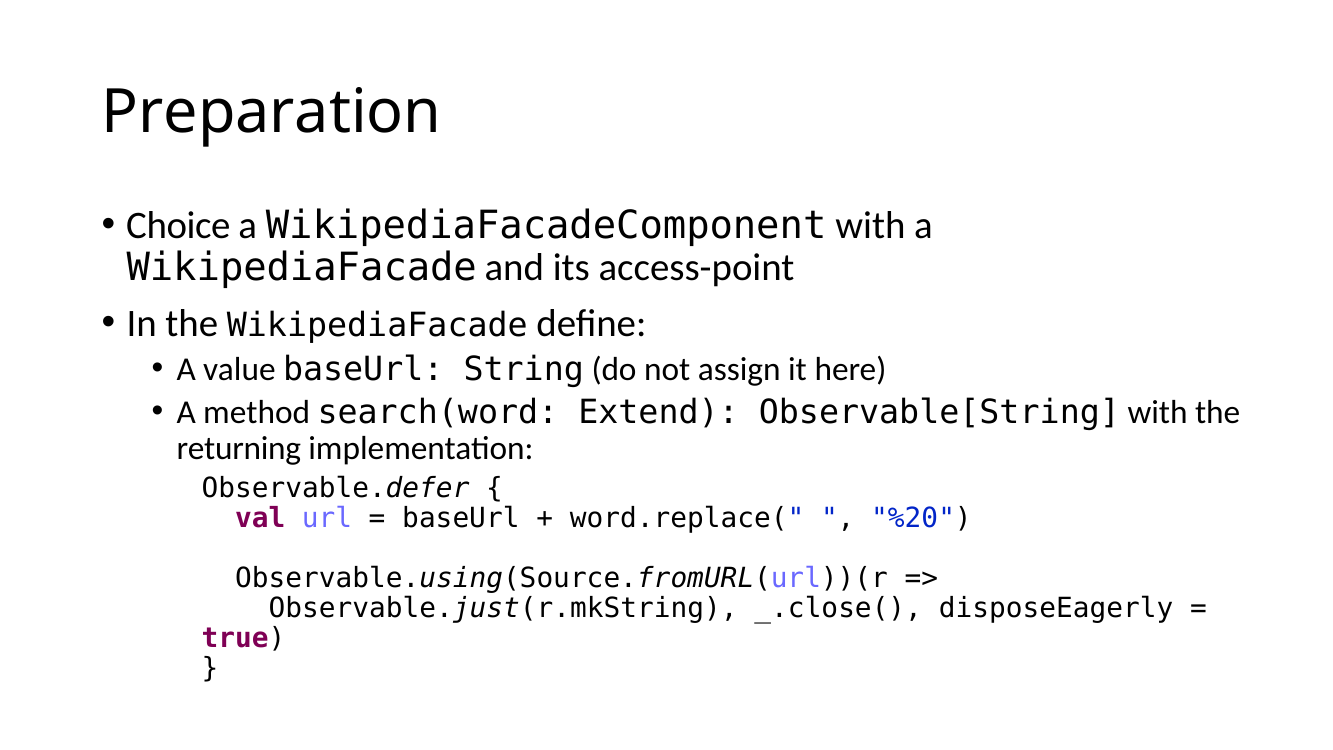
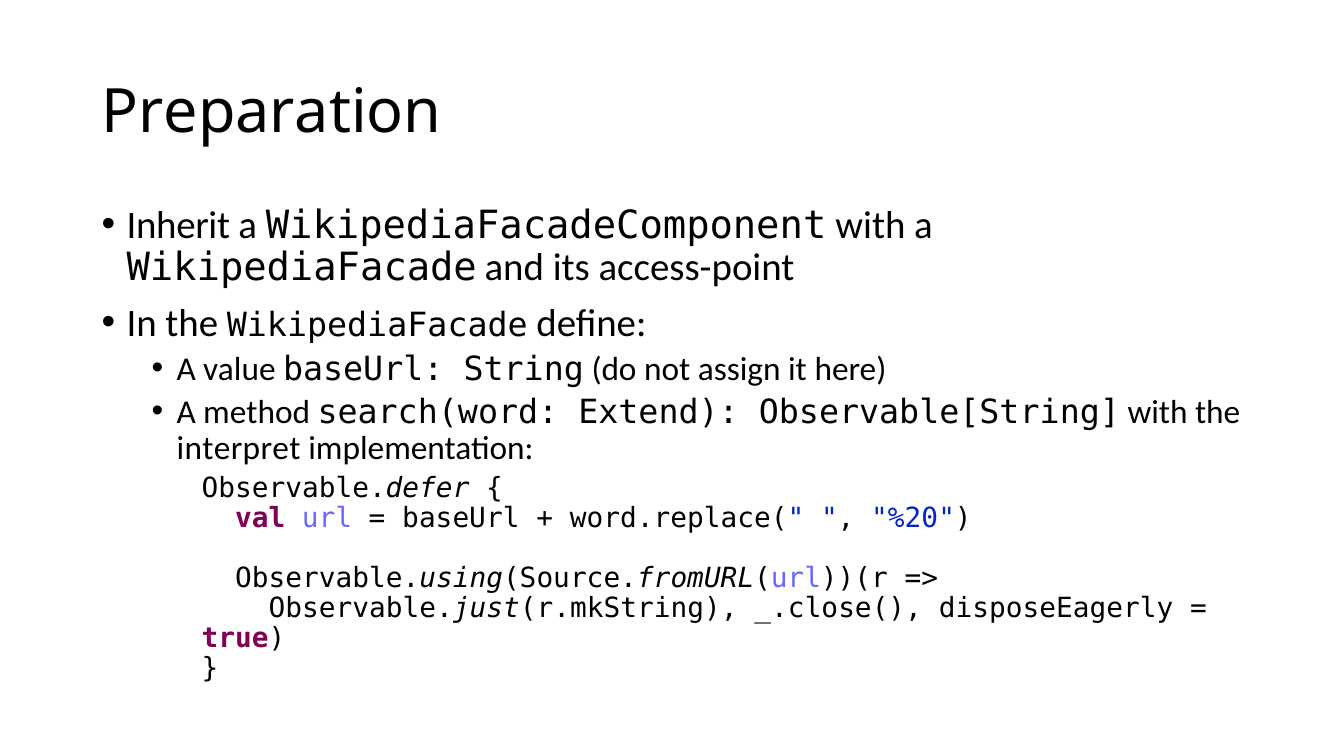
Choice: Choice -> Inherit (178, 225)
returning: returning -> interpret (239, 448)
